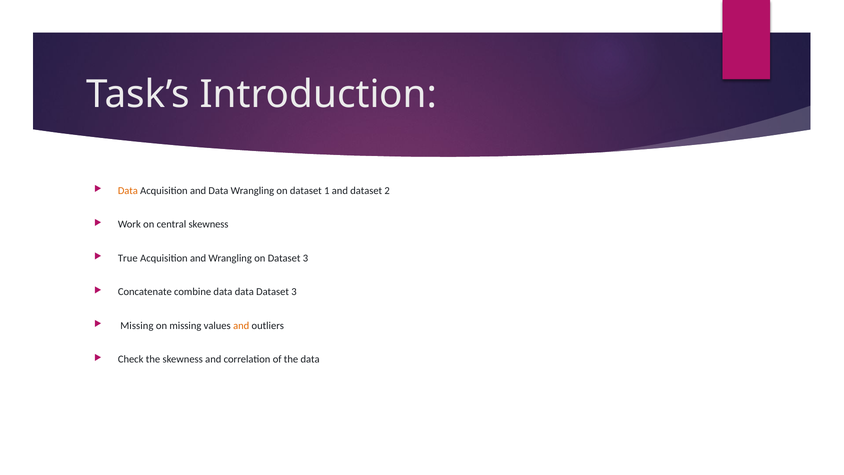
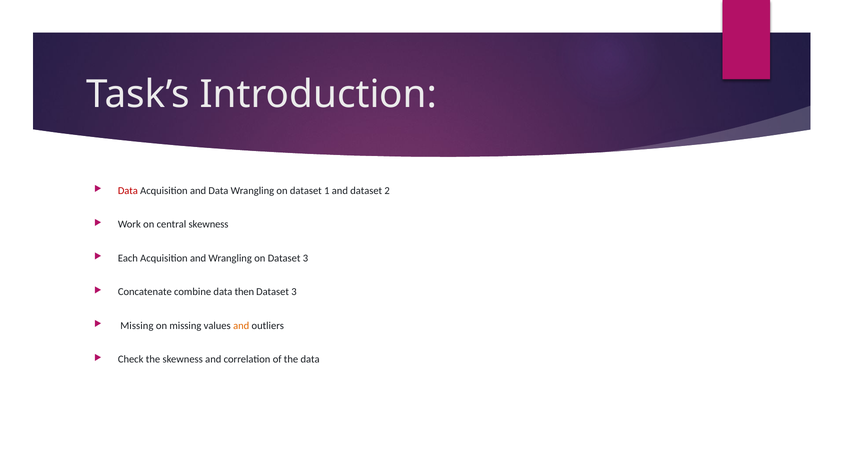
Data colour: orange -> red (128, 190)
True: True -> Each (128, 258)
data data: data -> then (244, 292)
